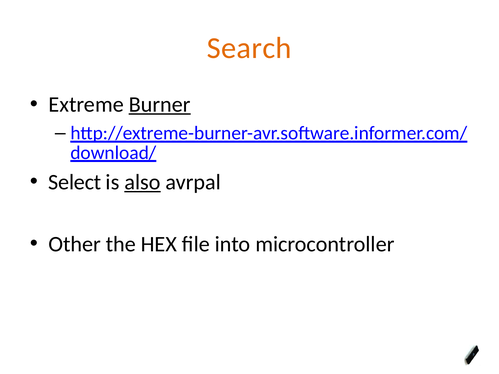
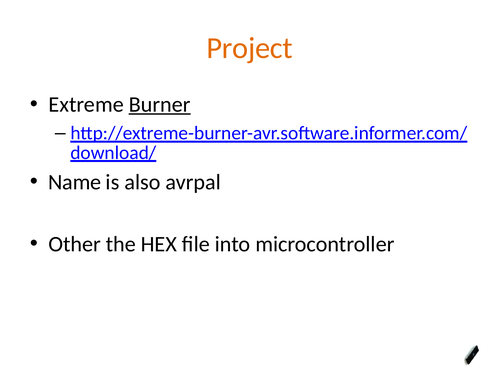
Search: Search -> Project (250, 48)
Select: Select -> Name (75, 182)
also underline: present -> none (142, 182)
